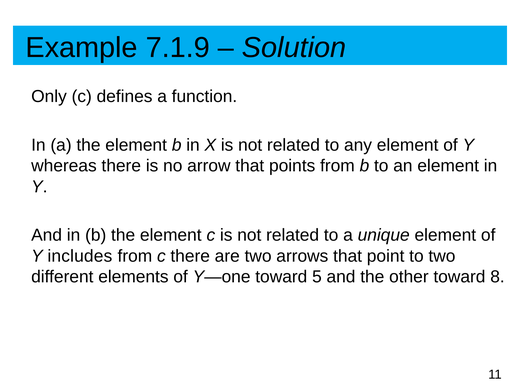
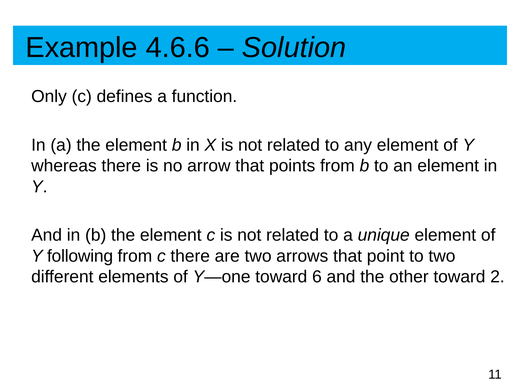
7.1.9: 7.1.9 -> 4.6.6 (178, 48)
includes: includes -> following (80, 256)
5: 5 -> 6 (317, 277)
8: 8 -> 2 (497, 277)
